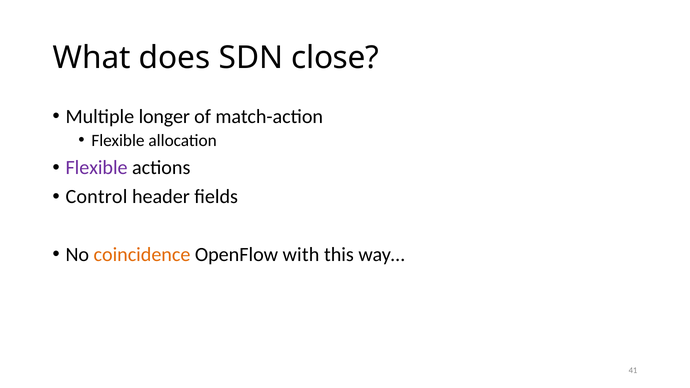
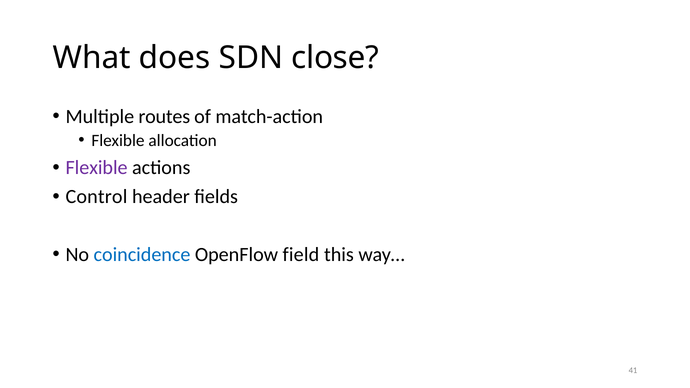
longer: longer -> routes (164, 117)
coincidence colour: orange -> blue (142, 255)
with: with -> field (301, 255)
